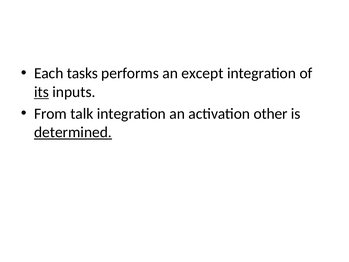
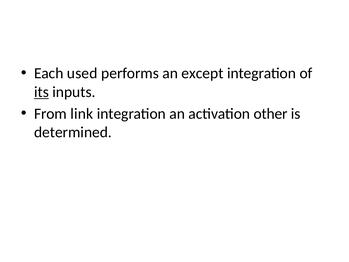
tasks: tasks -> used (82, 73)
talk: talk -> link (82, 114)
determined underline: present -> none (73, 132)
